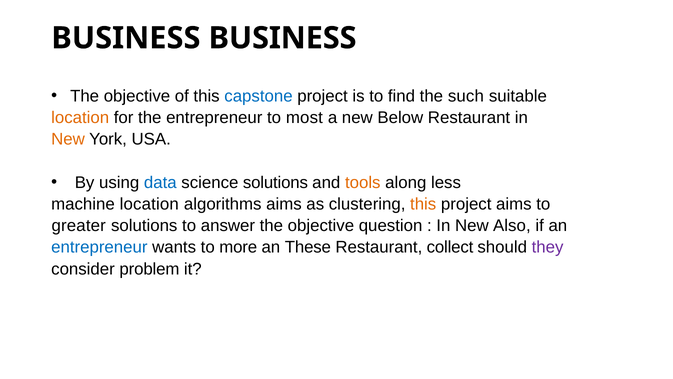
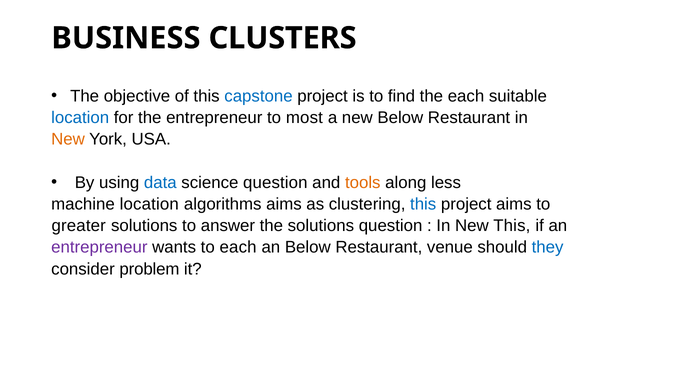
BUSINESS BUSINESS: BUSINESS -> CLUSTERS (283, 38)
the such: such -> each (466, 96)
location colour: orange -> blue (80, 118)
science solutions: solutions -> question (275, 182)
this colour: orange -> blue (423, 204)
answer the objective: objective -> solutions (321, 226)
New Also: Also -> This (512, 226)
entrepreneur colour: blue -> purple (99, 247)
to more: more -> each (238, 247)
an These: These -> Below (308, 247)
collect: collect -> venue (450, 247)
they colour: purple -> blue (548, 247)
